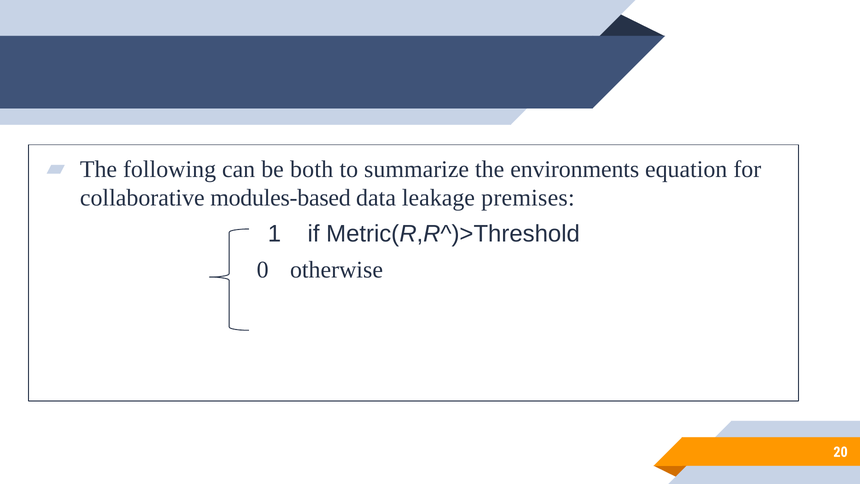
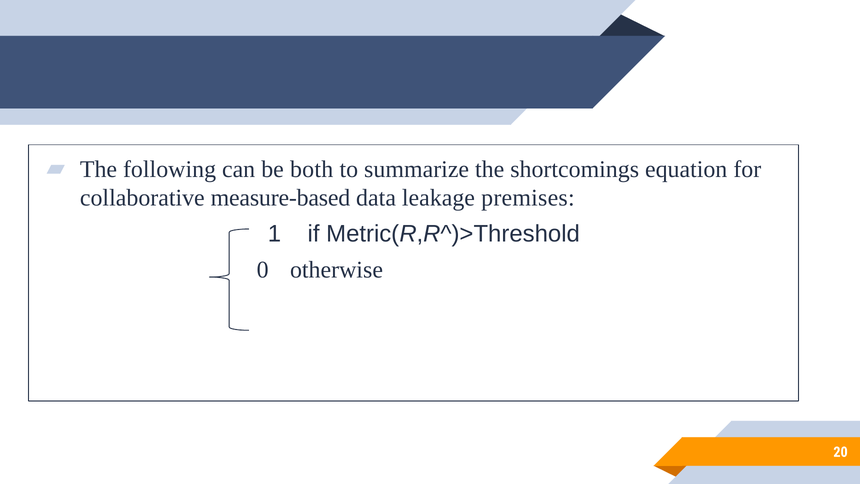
environments: environments -> shortcomings (575, 169)
modules-based: modules-based -> measure-based (281, 198)
